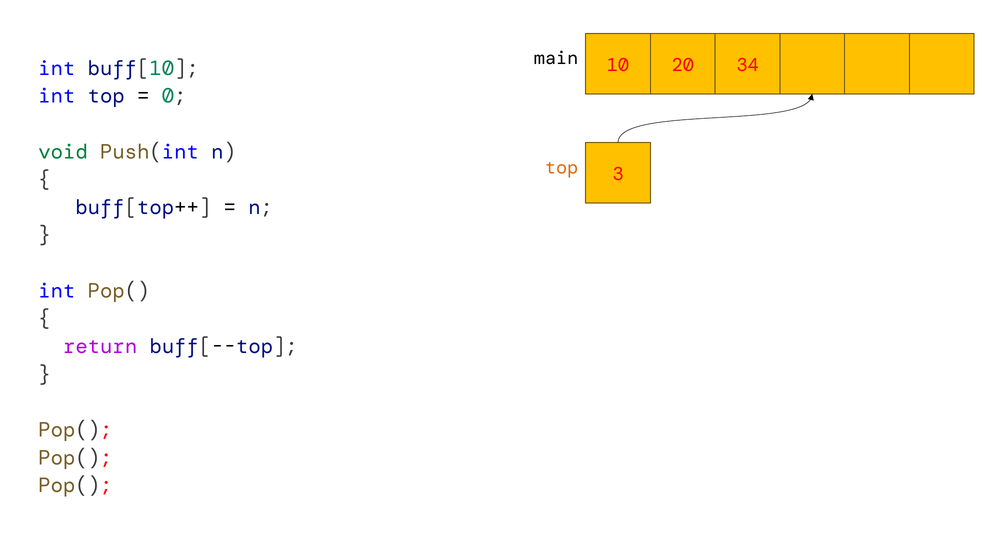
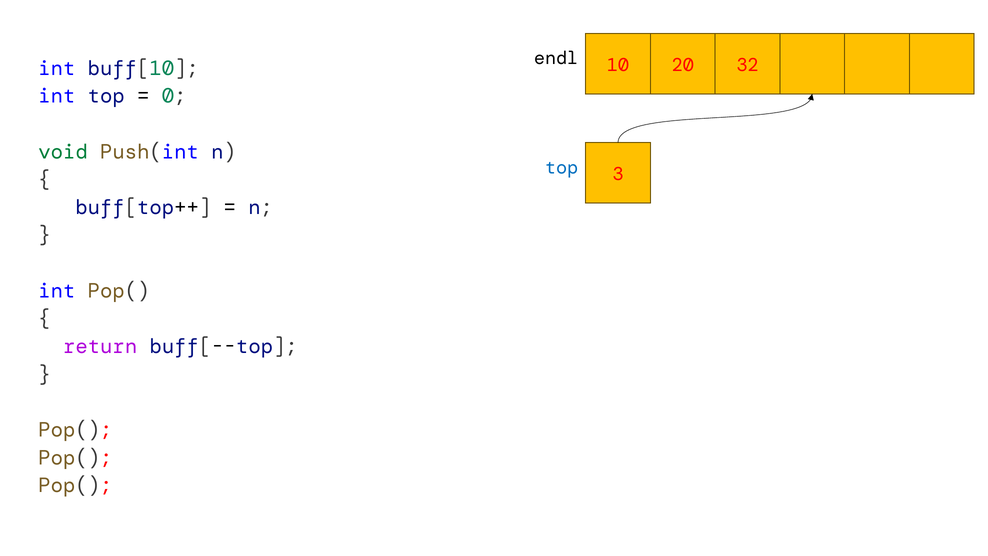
main: main -> endl (556, 58)
34: 34 -> 32 (747, 65)
top colour: orange -> blue (562, 167)
